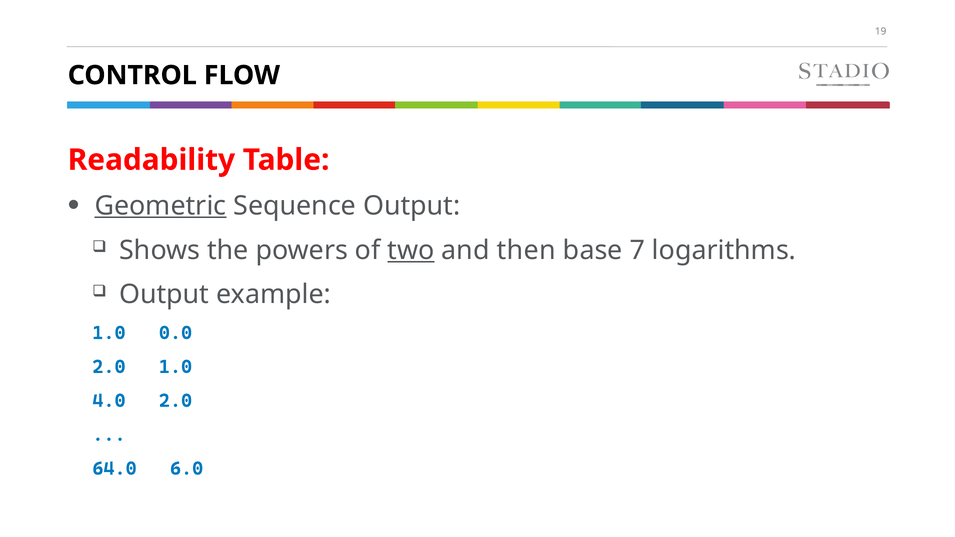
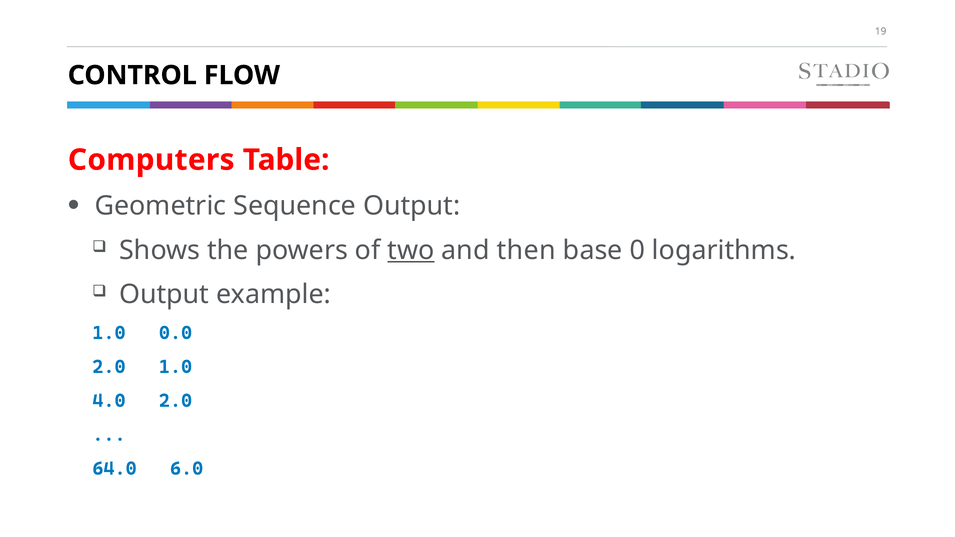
Readability: Readability -> Computers (151, 160)
Geometric underline: present -> none (160, 206)
7: 7 -> 0 (637, 250)
